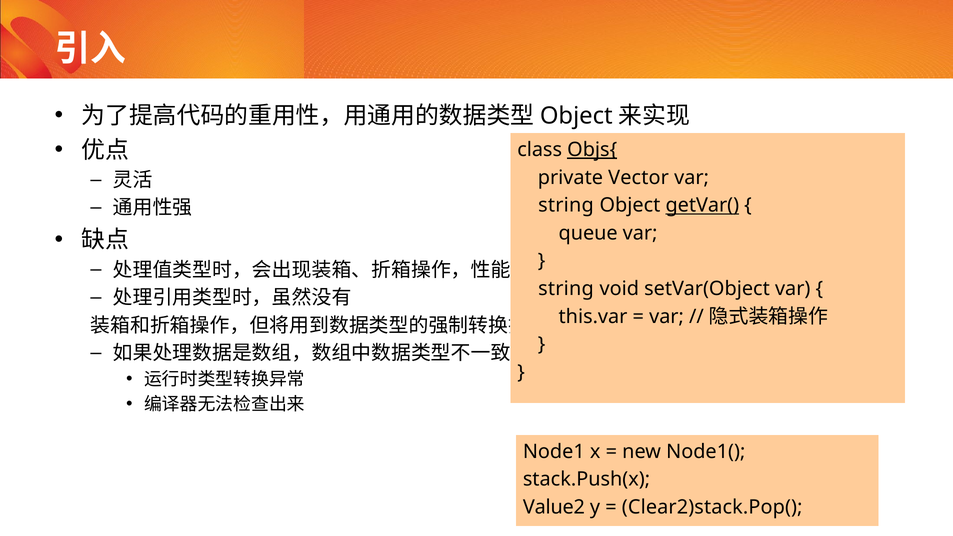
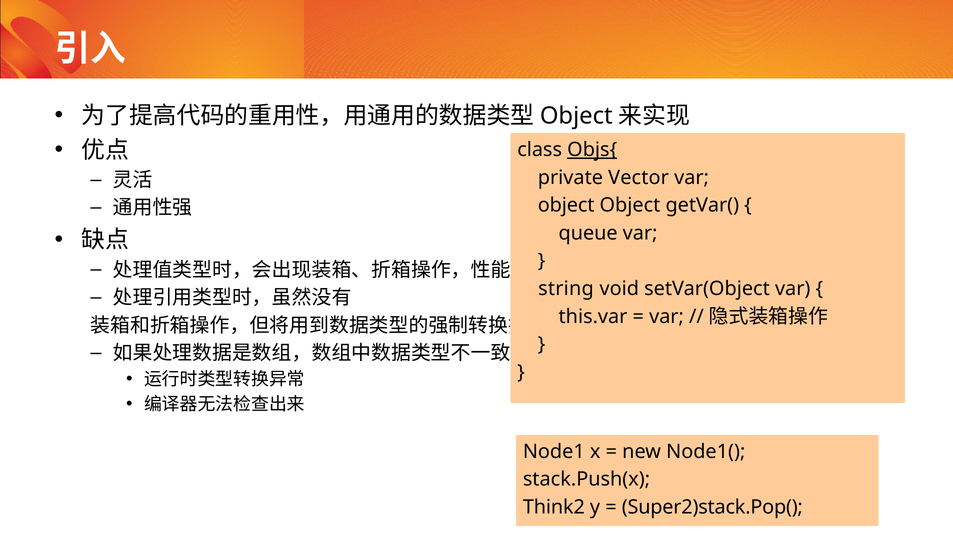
string: string -> object (566, 205)
getVar( underline: present -> none (702, 205)
Value2: Value2 -> Think2 (554, 507)
Clear2)stack.Pop(: Clear2)stack.Pop( -> Super2)stack.Pop( (712, 507)
